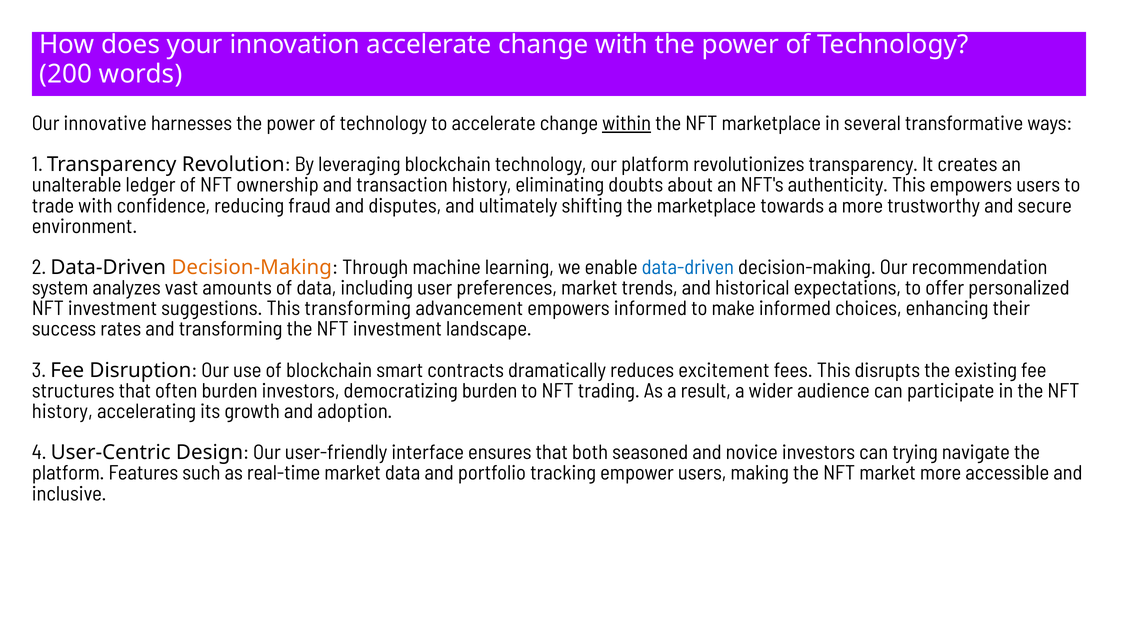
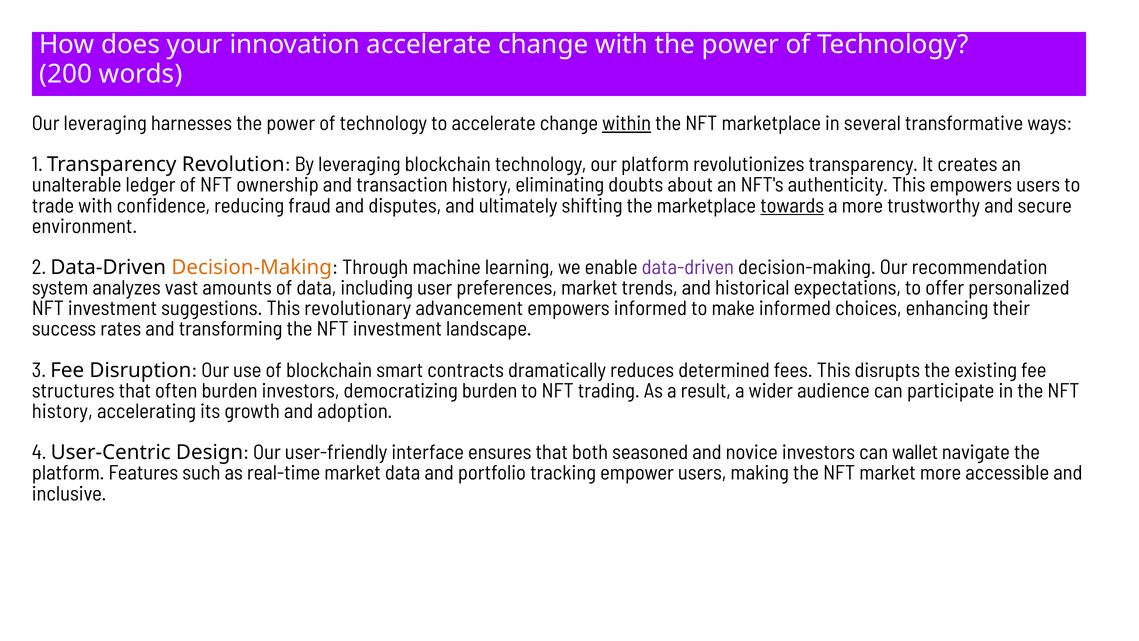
Our innovative: innovative -> leveraging (105, 123)
towards underline: none -> present (792, 206)
data-driven colour: blue -> purple (688, 267)
This transforming: transforming -> revolutionary (358, 308)
excitement: excitement -> determined (724, 370)
trying: trying -> wallet (915, 452)
